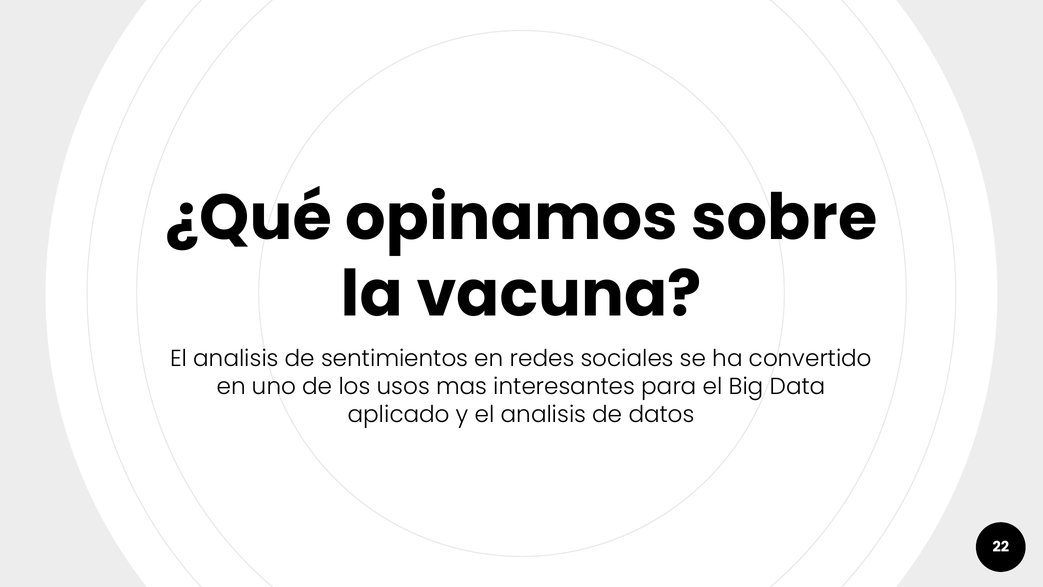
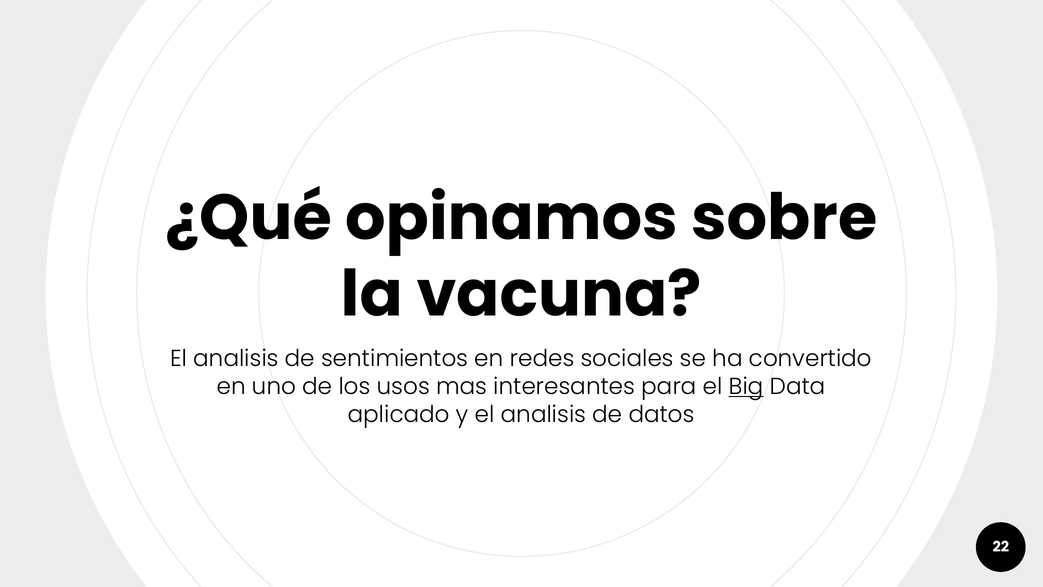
Big underline: none -> present (746, 386)
